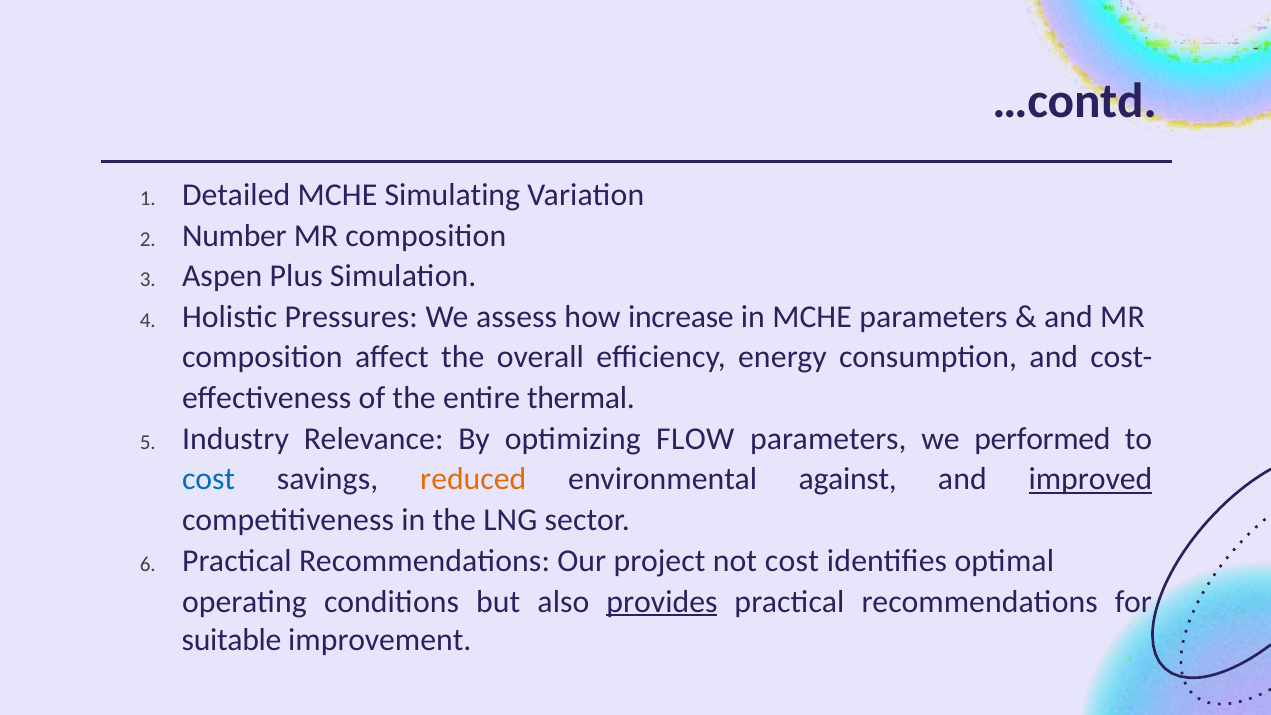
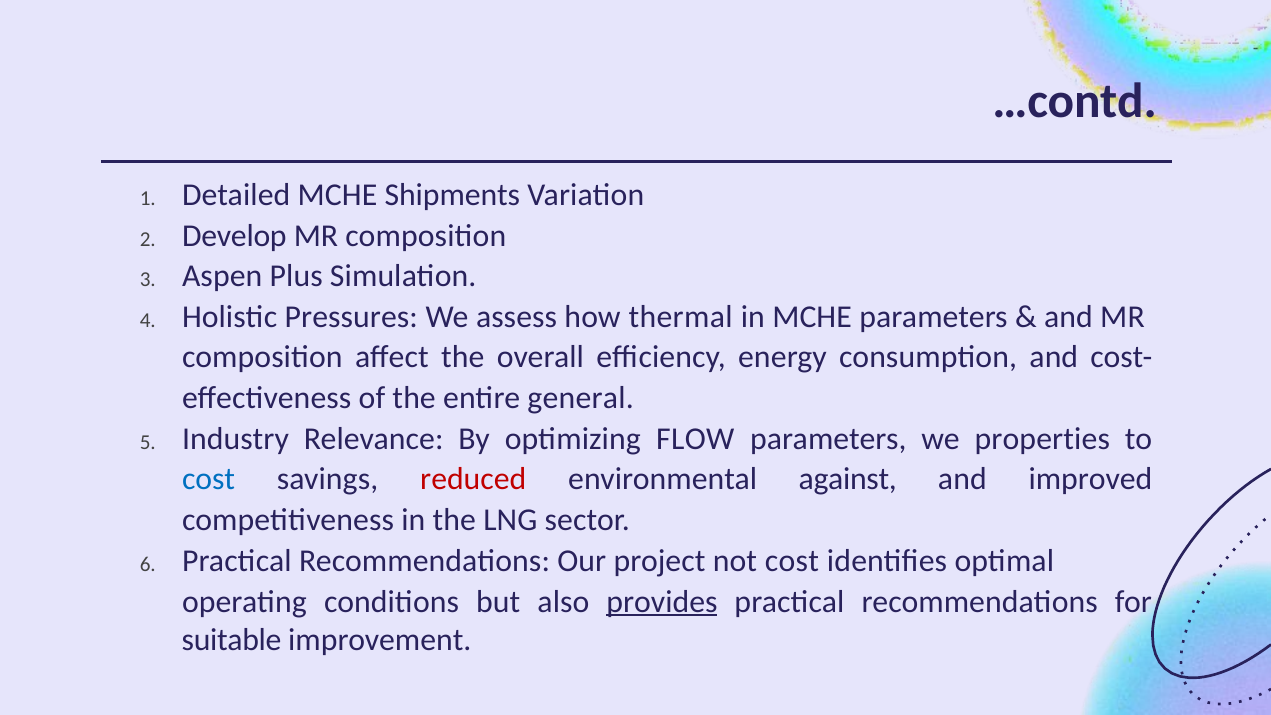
Simulating: Simulating -> Shipments (452, 195)
Number: Number -> Develop (234, 236)
increase: increase -> thermal (681, 317)
thermal: thermal -> general (581, 398)
performed: performed -> properties (1042, 439)
reduced colour: orange -> red (473, 479)
improved underline: present -> none (1090, 479)
